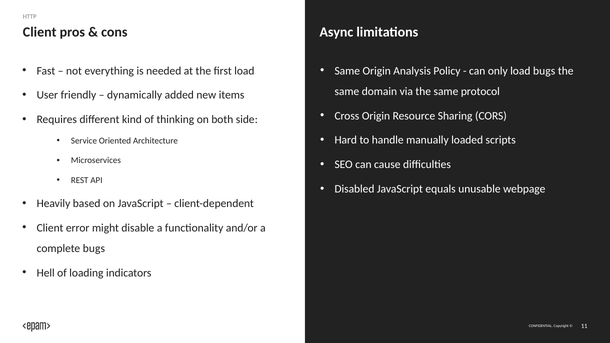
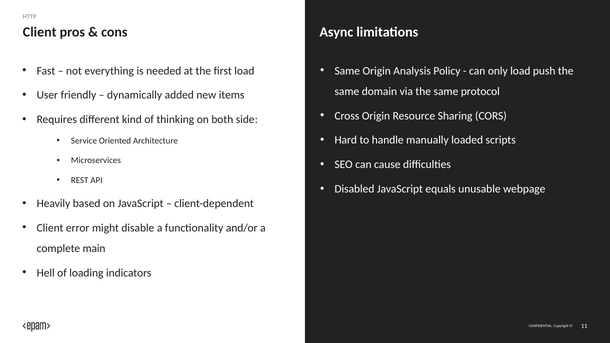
load bugs: bugs -> push (544, 71)
complete bugs: bugs -> main (94, 248)
